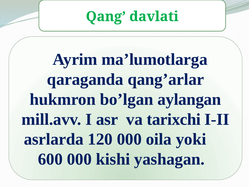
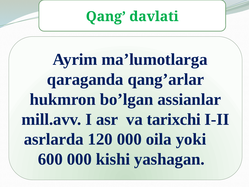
aylangan: aylangan -> assianlar (189, 99)
